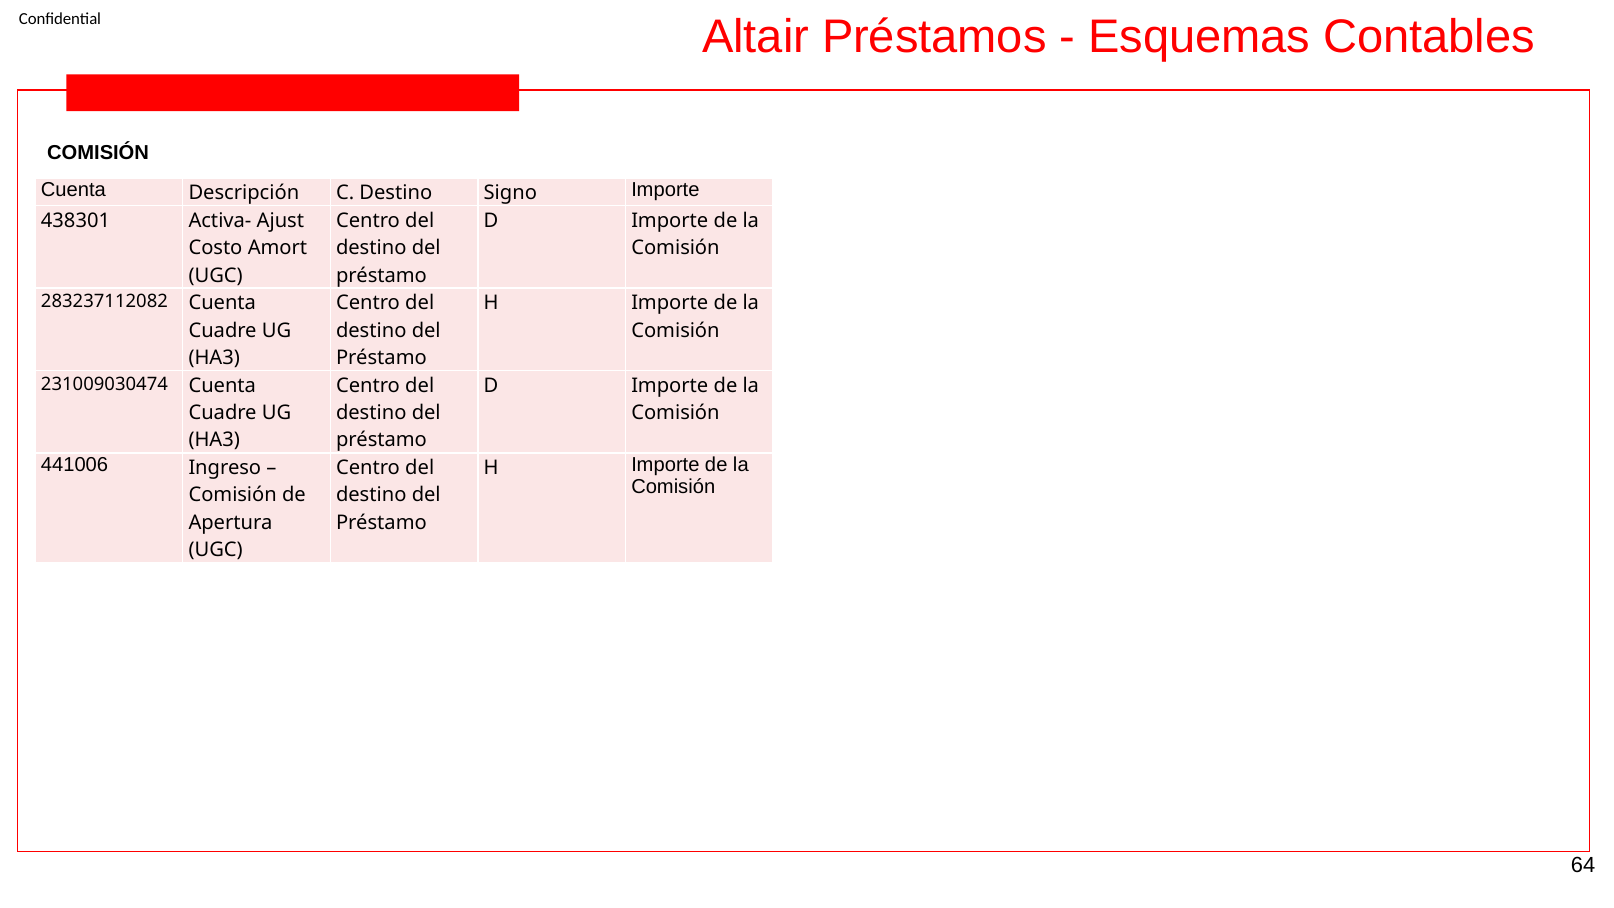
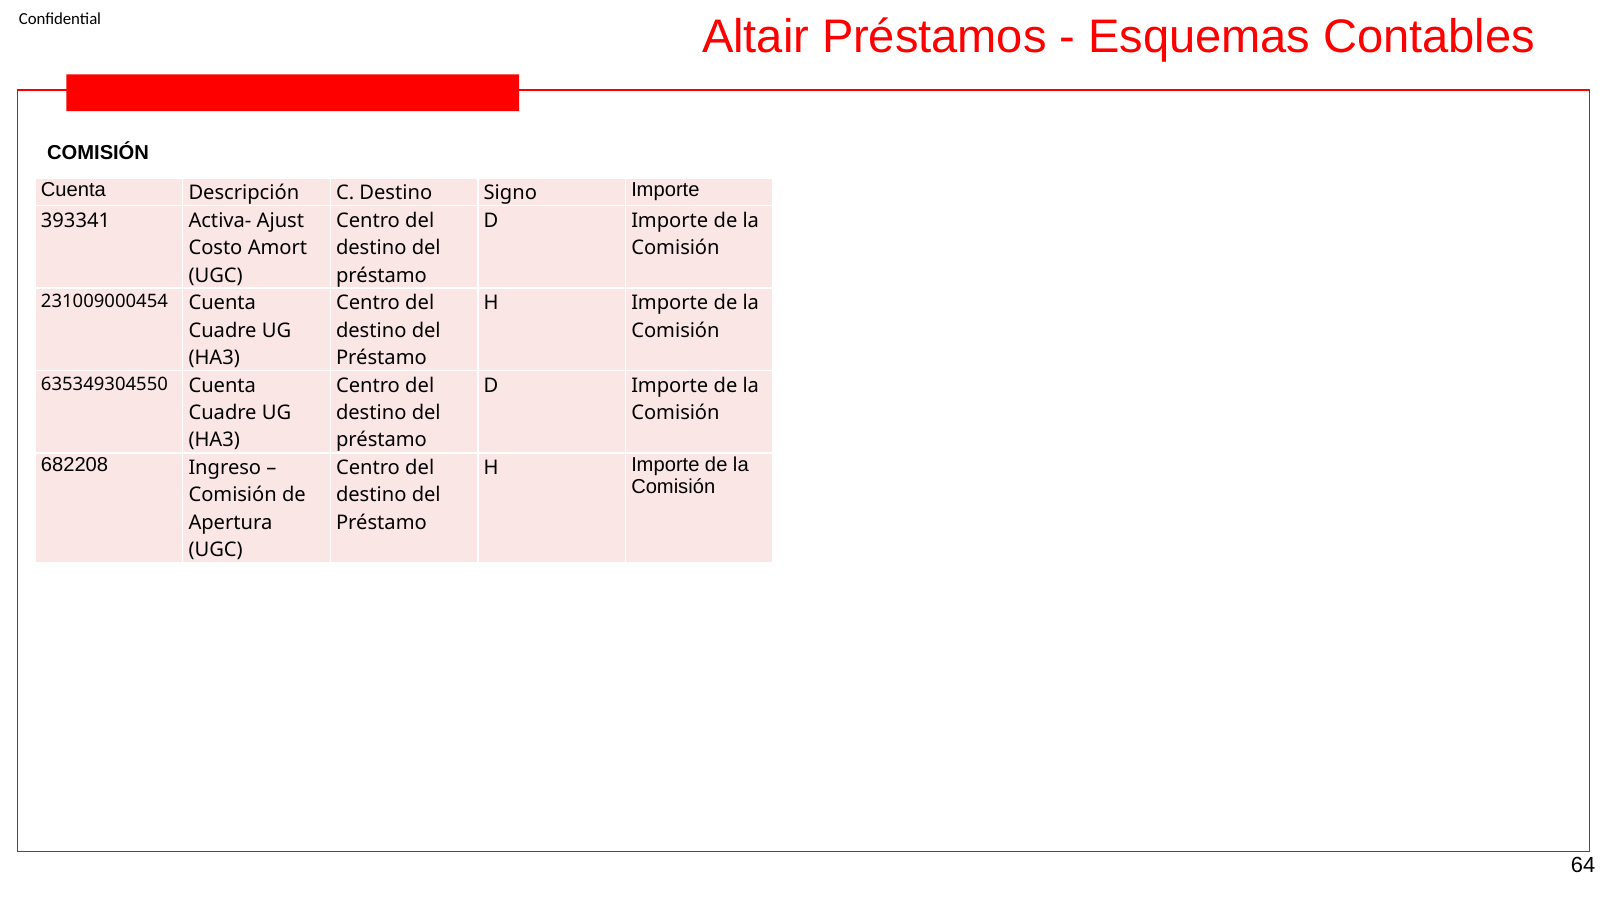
438301: 438301 -> 393341 (76, 221)
283237112082: 283237112082 -> 231009000454 (104, 302)
231009030474: 231009030474 -> 635349304550 (104, 384)
441006: 441006 -> 682208 (75, 464)
